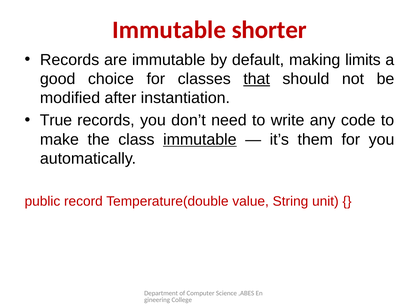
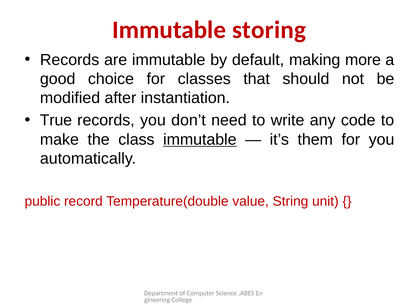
shorter: shorter -> storing (269, 30)
limits: limits -> more (363, 60)
that underline: present -> none (257, 79)
